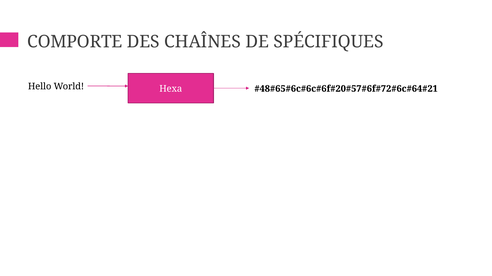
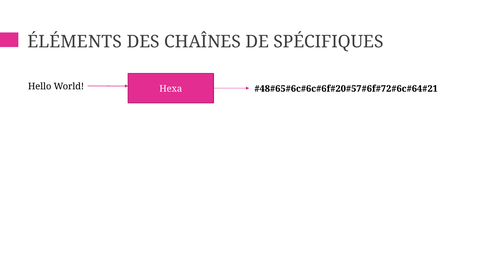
COMPORTE: COMPORTE -> ÉLÉMENTS (75, 42)
